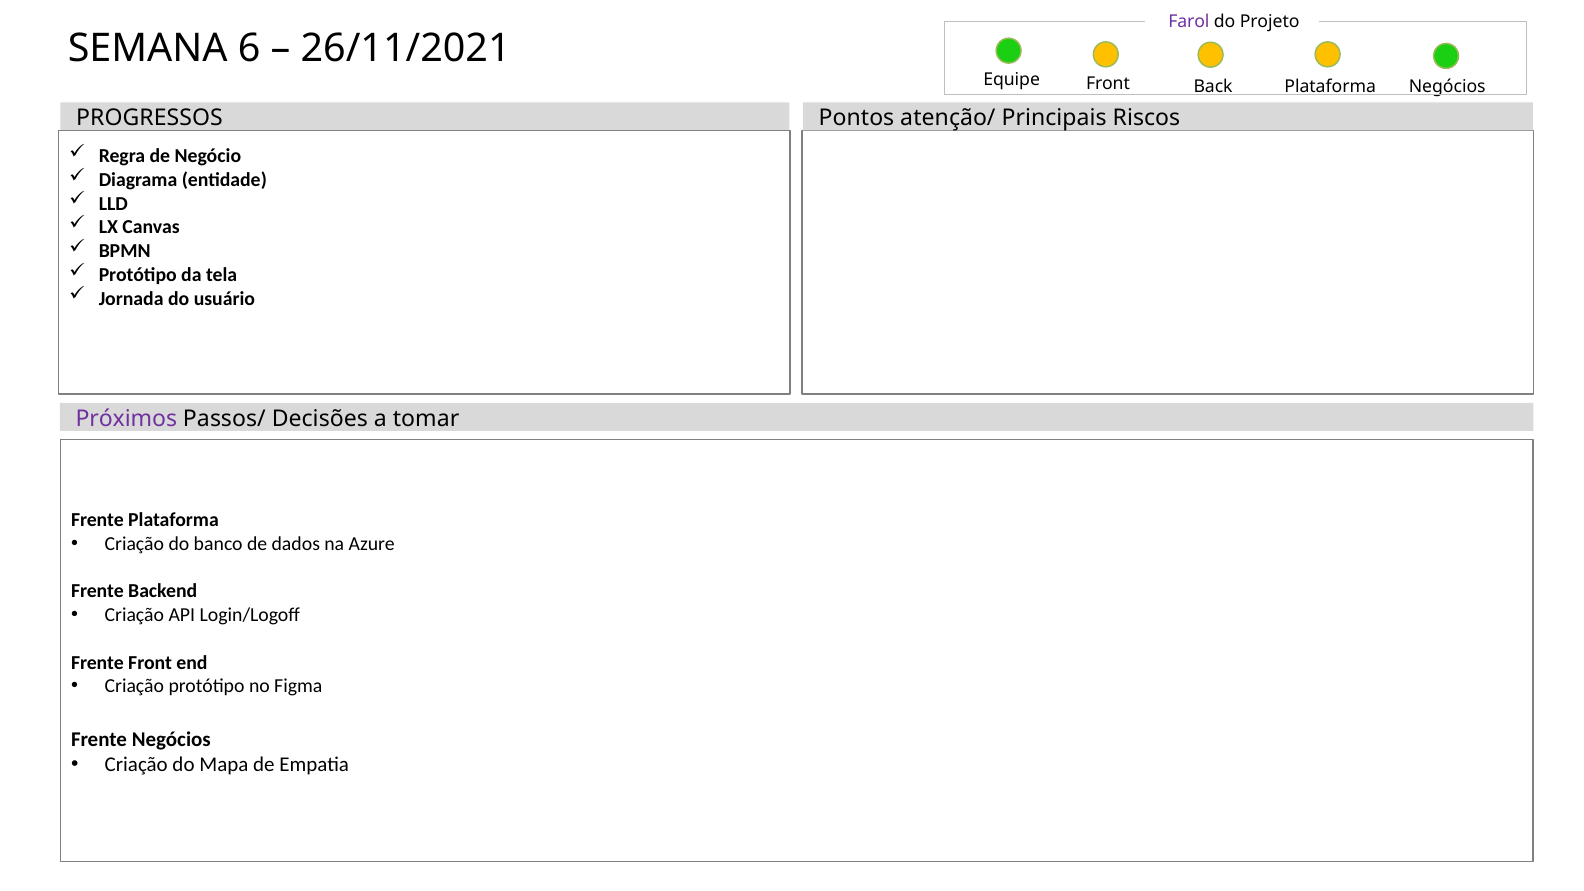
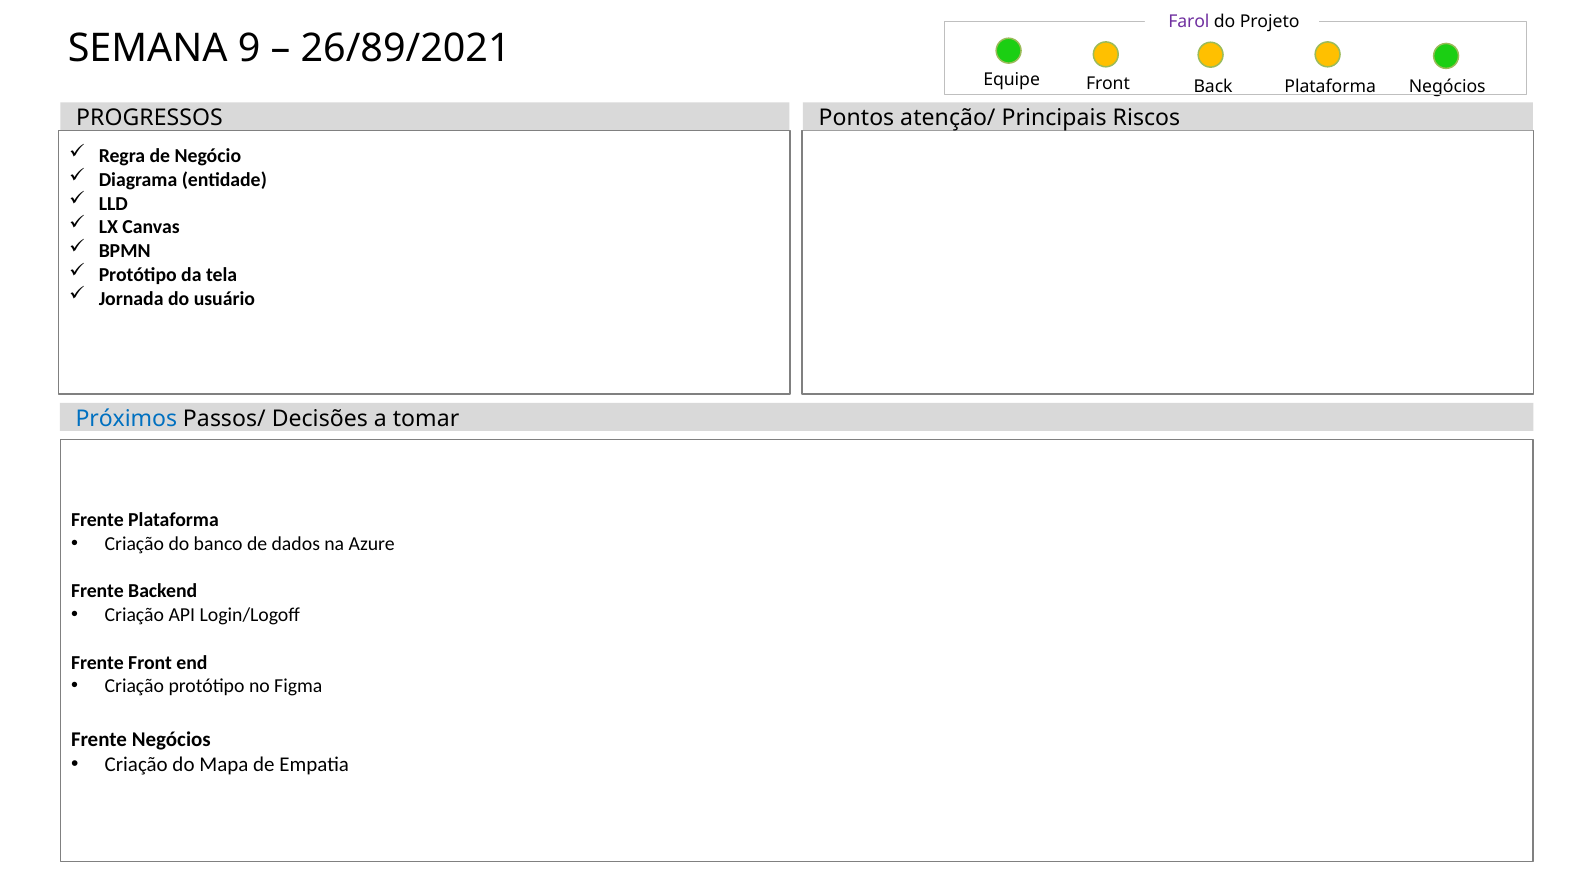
6: 6 -> 9 (249, 48)
26/11/2021: 26/11/2021 -> 26/89/2021 (406, 48)
Próximos colour: purple -> blue (126, 418)
